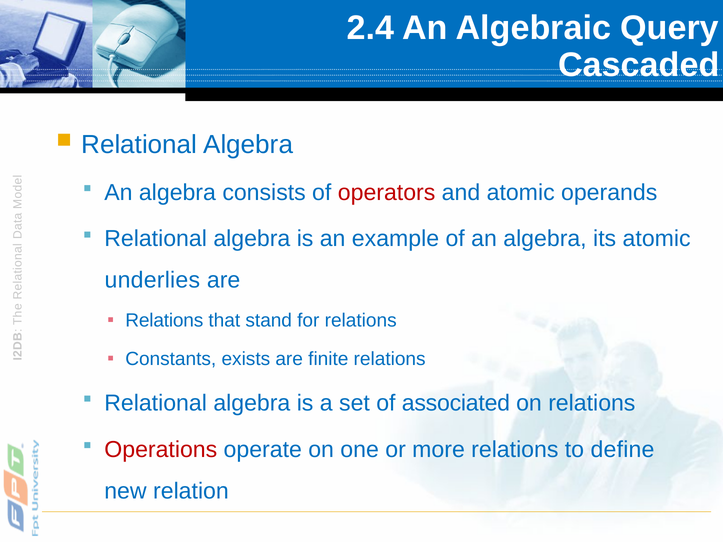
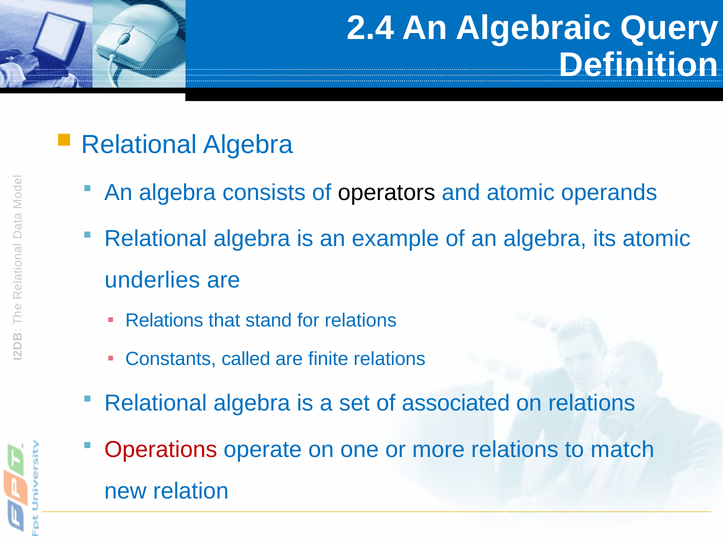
Cascaded: Cascaded -> Definition (639, 65)
operators colour: red -> black (387, 193)
exists: exists -> called (246, 359)
define: define -> match (623, 450)
